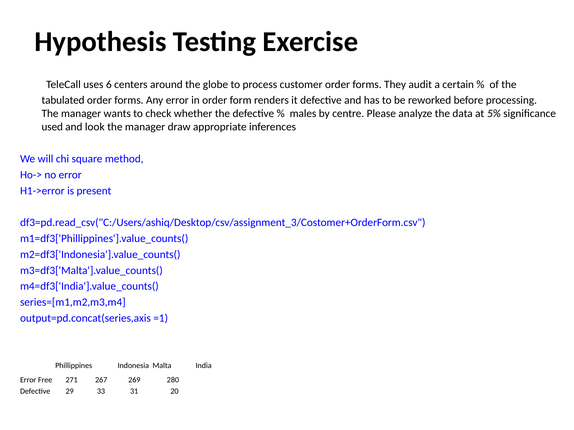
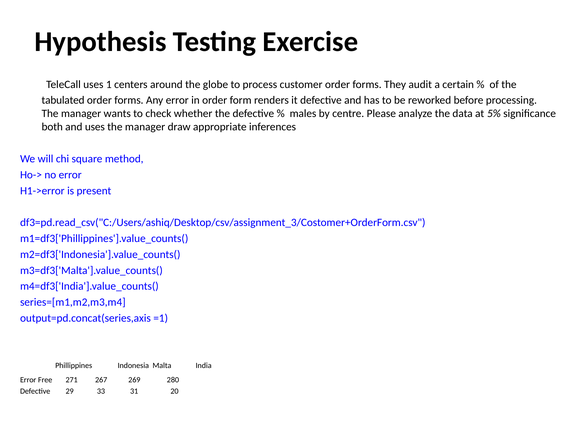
6: 6 -> 1 (109, 84)
used: used -> both (52, 127)
and look: look -> uses (95, 127)
